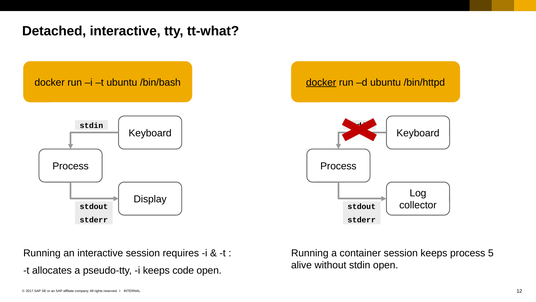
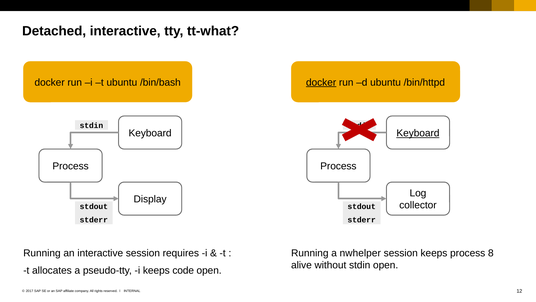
Keyboard underline: none -> present (418, 133)
container: container -> nwhelper (360, 253)
5: 5 -> 8 (491, 253)
